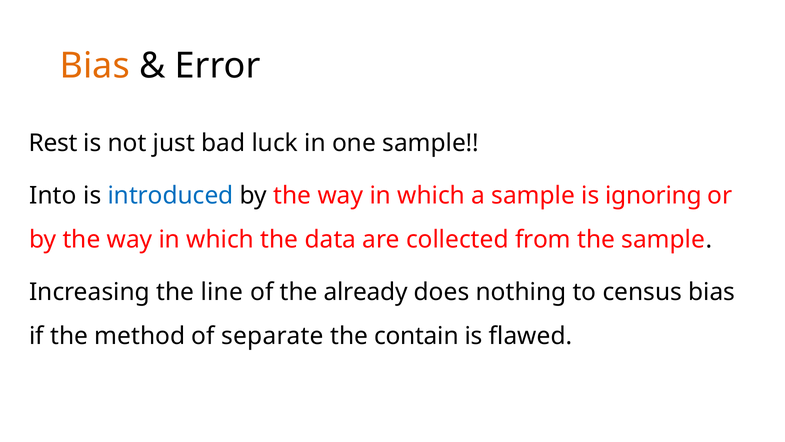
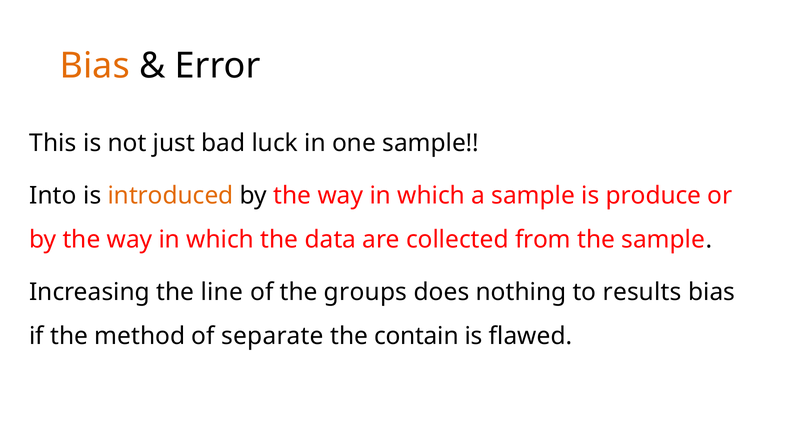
Rest: Rest -> This (53, 143)
introduced colour: blue -> orange (171, 195)
ignoring: ignoring -> produce (654, 195)
already: already -> groups (366, 292)
census: census -> results (642, 292)
